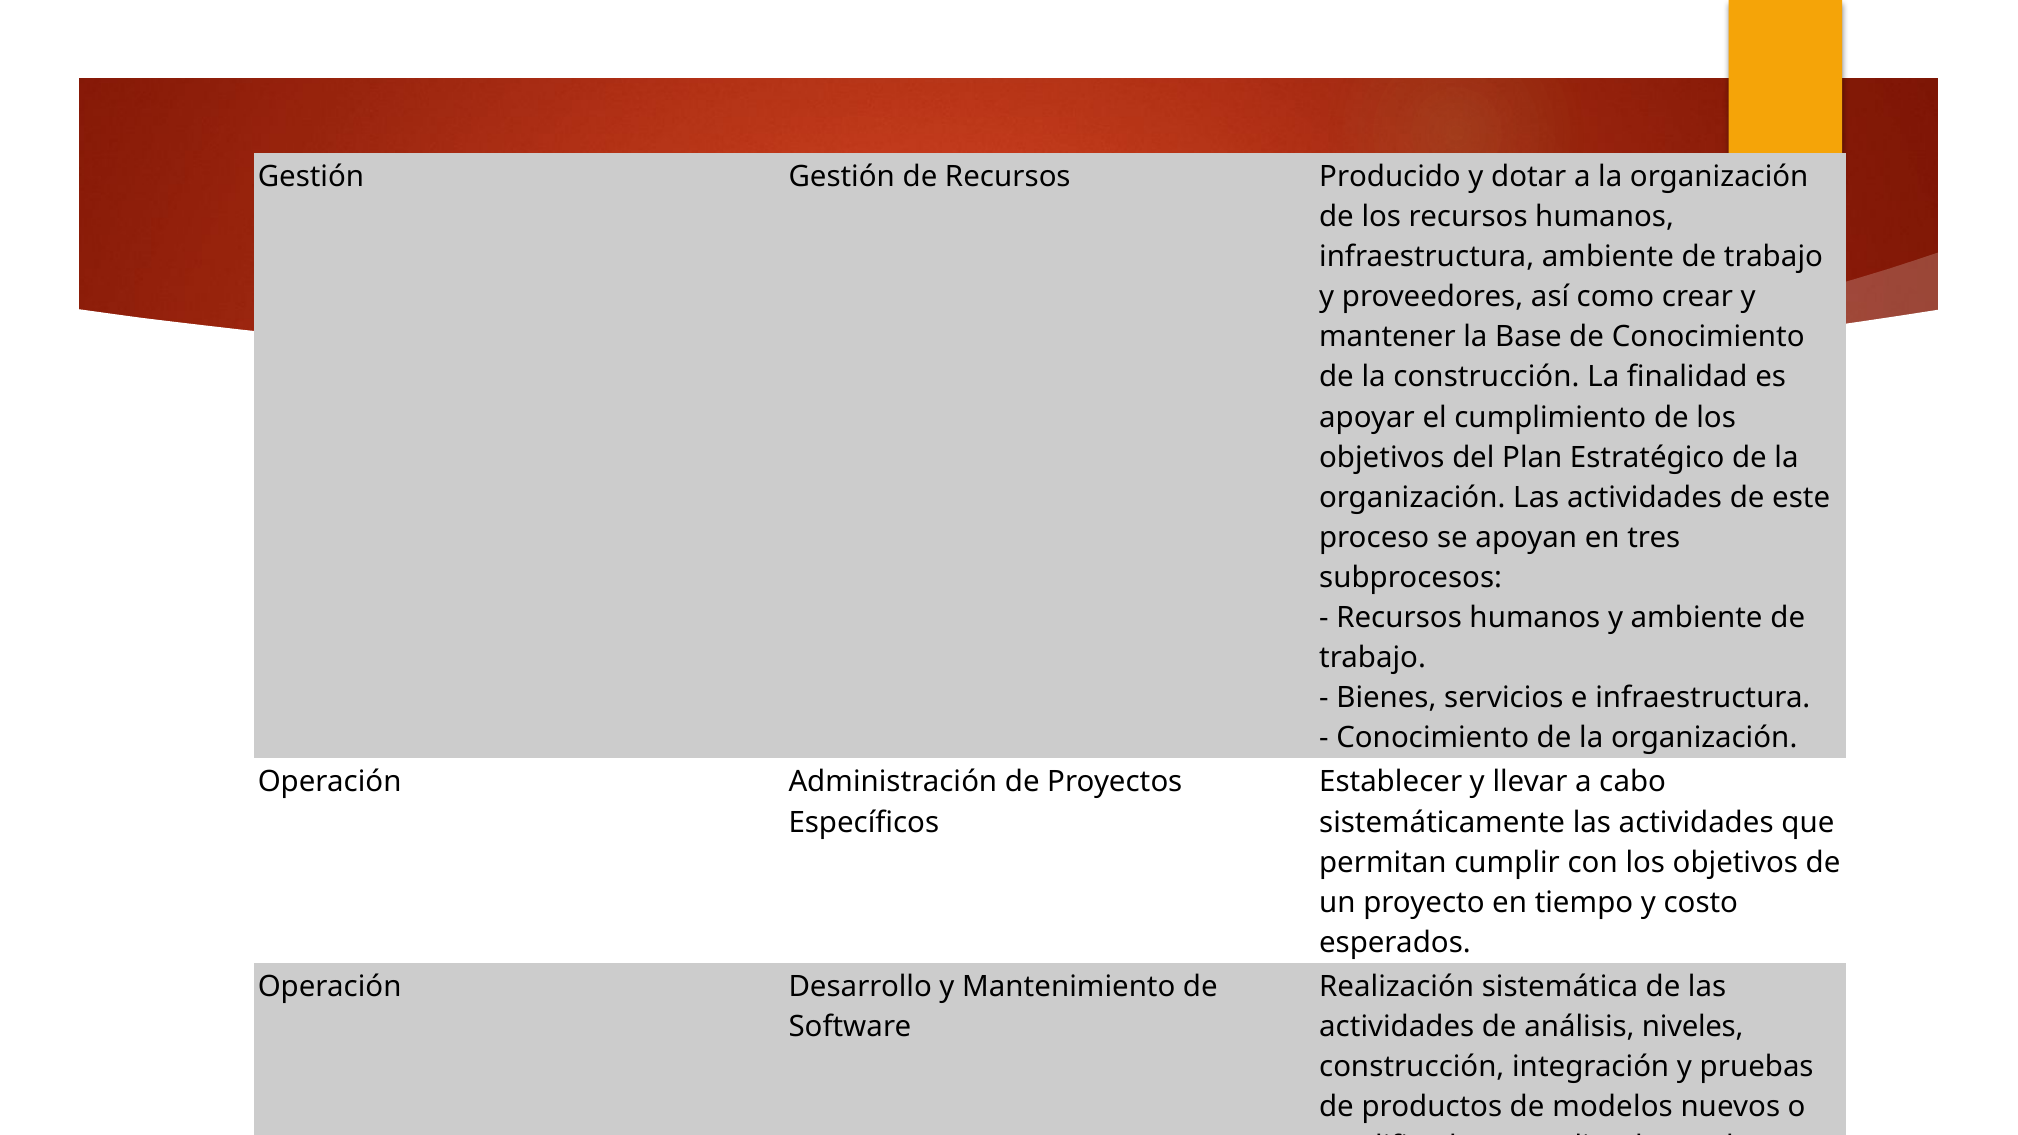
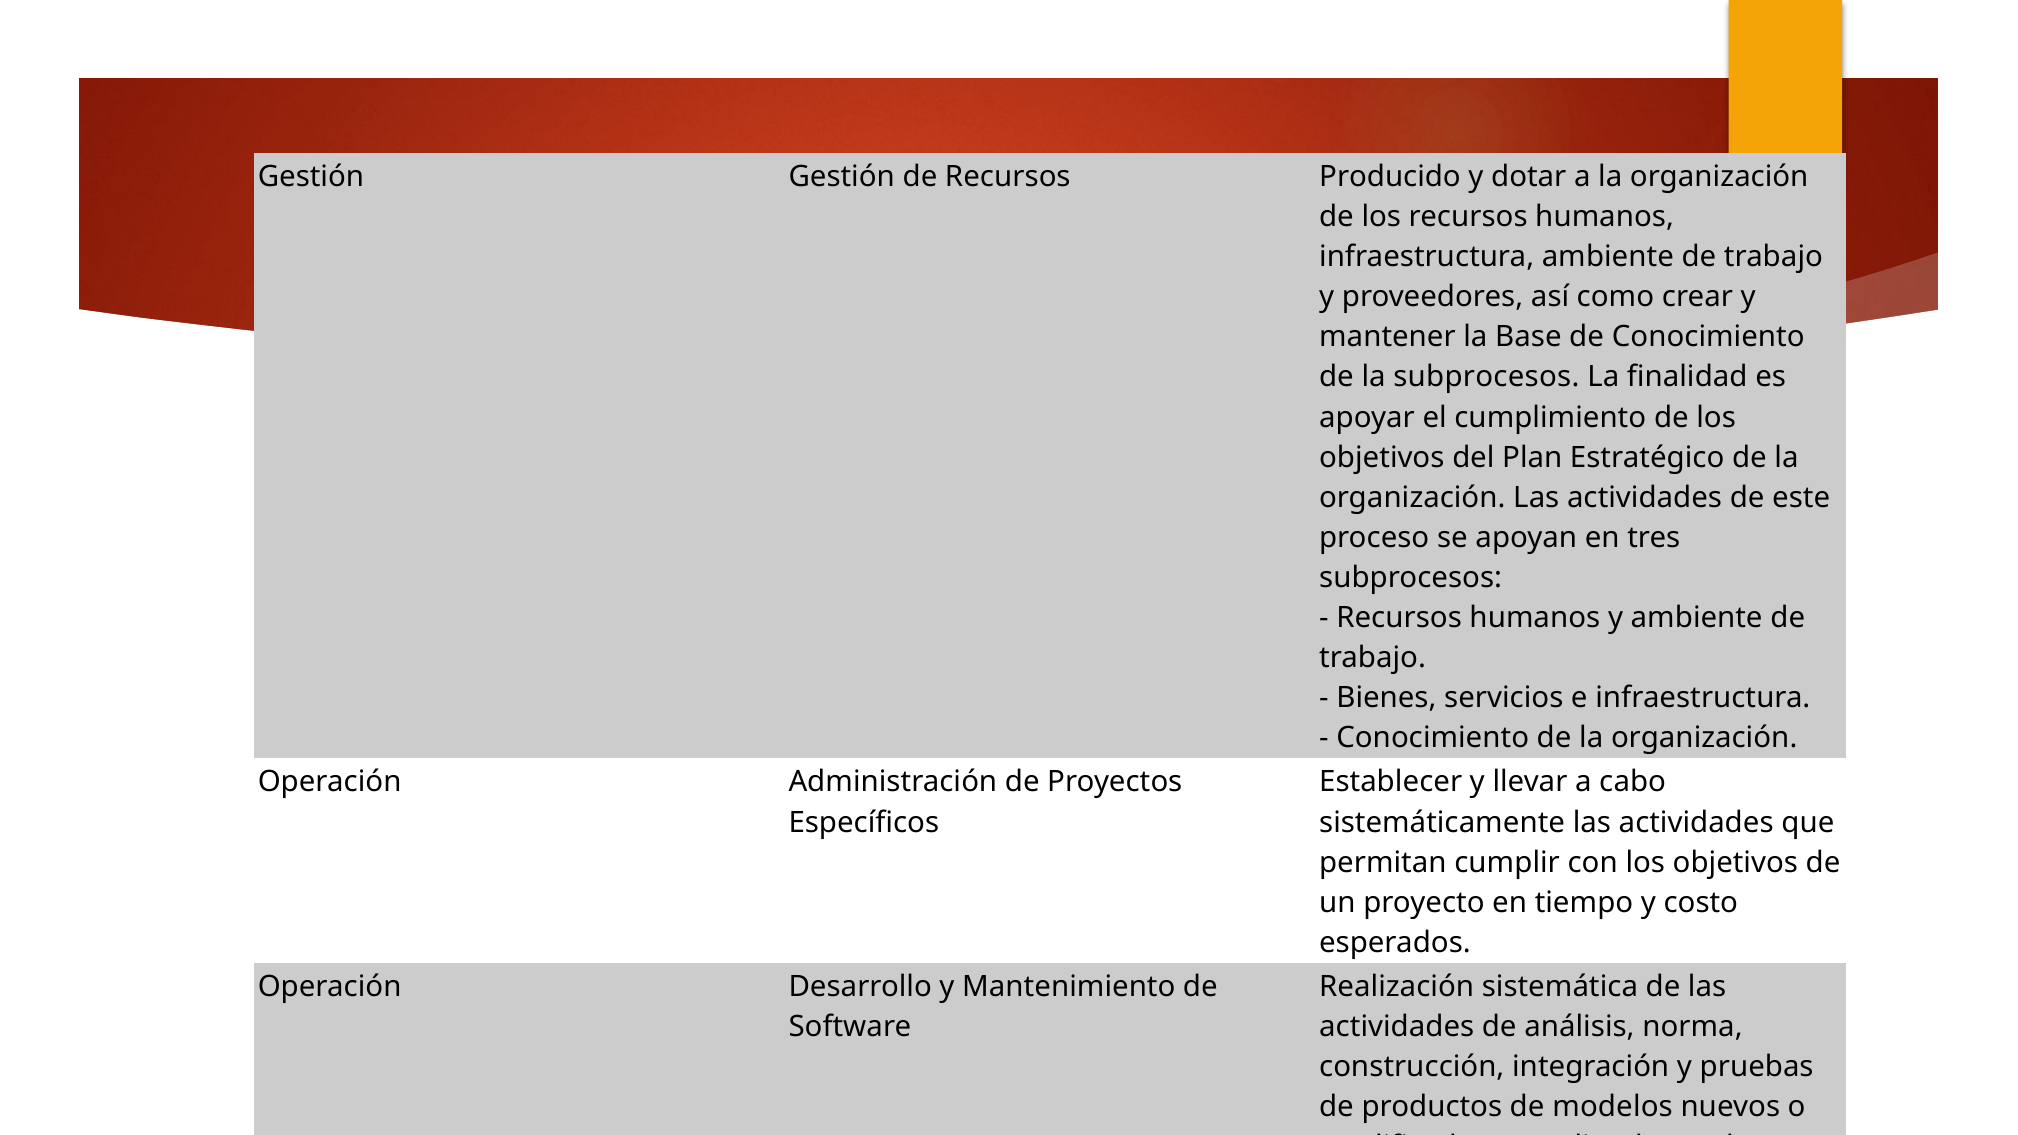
la construcción: construcción -> subprocesos (1486, 377)
niveles: niveles -> norma (1692, 1027)
